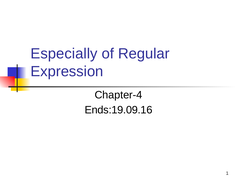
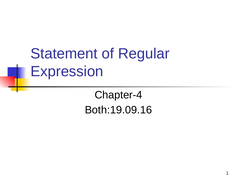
Especially: Especially -> Statement (64, 54)
Ends:19.09.16: Ends:19.09.16 -> Both:19.09.16 (118, 110)
